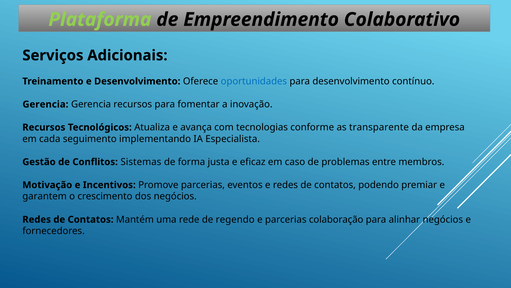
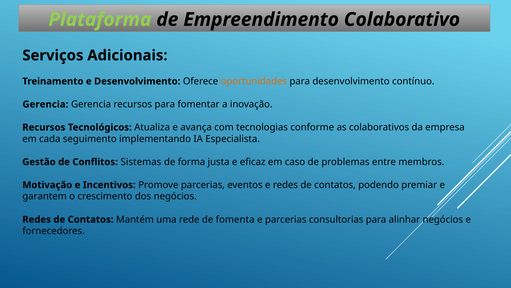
oportunidades colour: blue -> orange (254, 81)
transparente: transparente -> colaborativos (379, 127)
regendo: regendo -> fomenta (235, 219)
colaboração: colaboração -> consultorias (336, 219)
